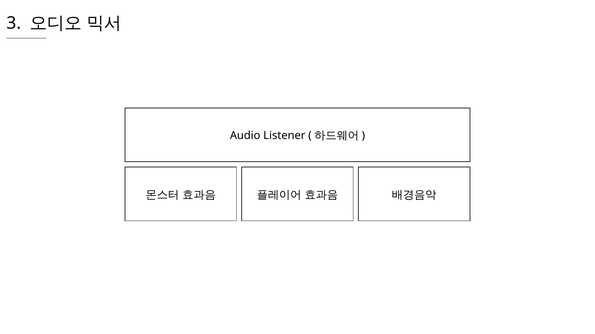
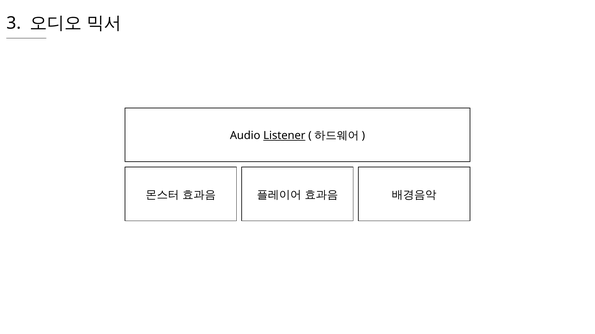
Listener underline: none -> present (284, 136)
